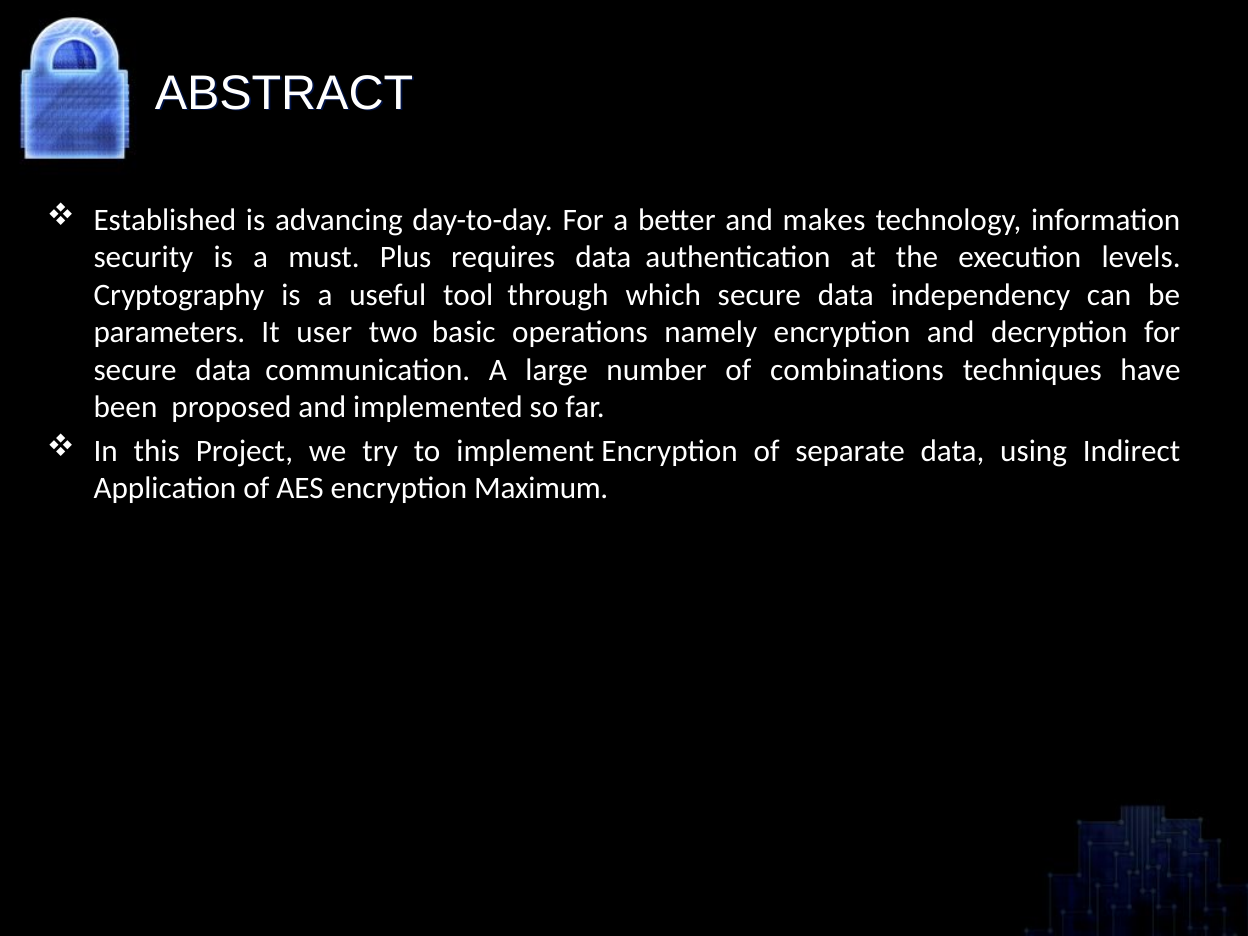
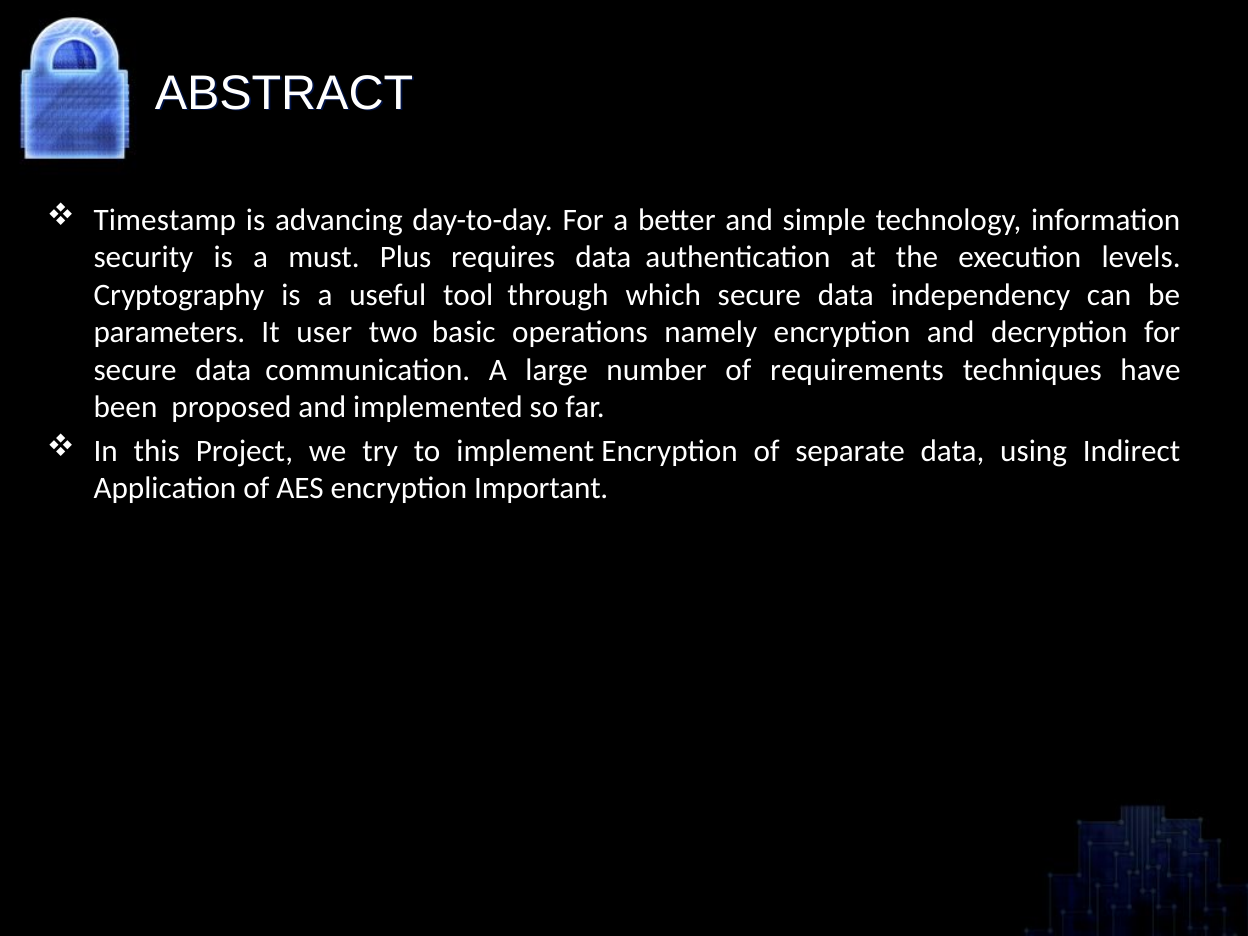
Established: Established -> Timestamp (165, 220)
makes: makes -> simple (824, 220)
combinations: combinations -> requirements (857, 370)
Maximum: Maximum -> Important (541, 488)
